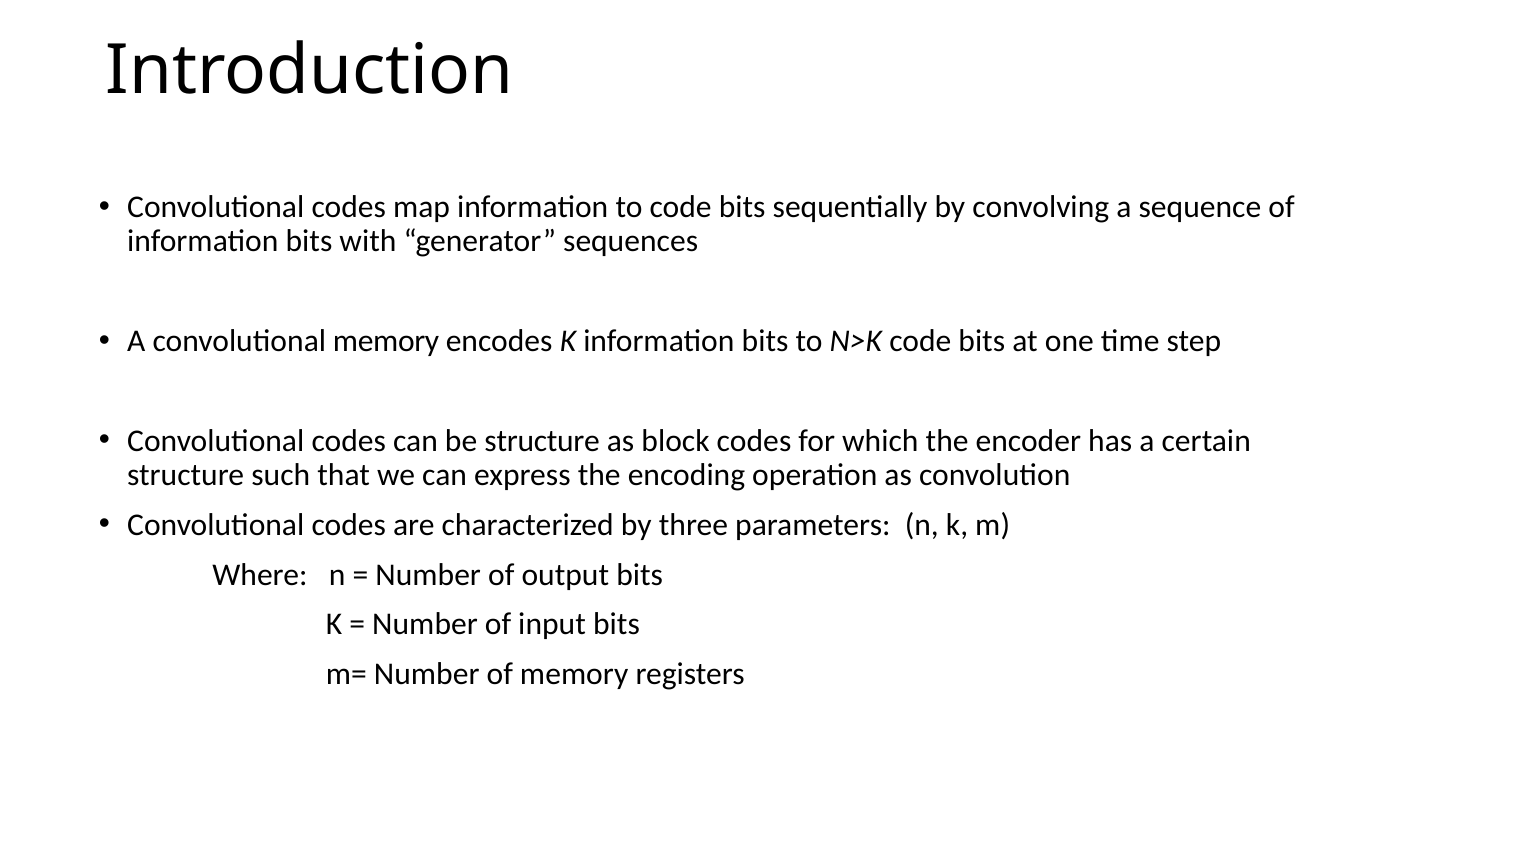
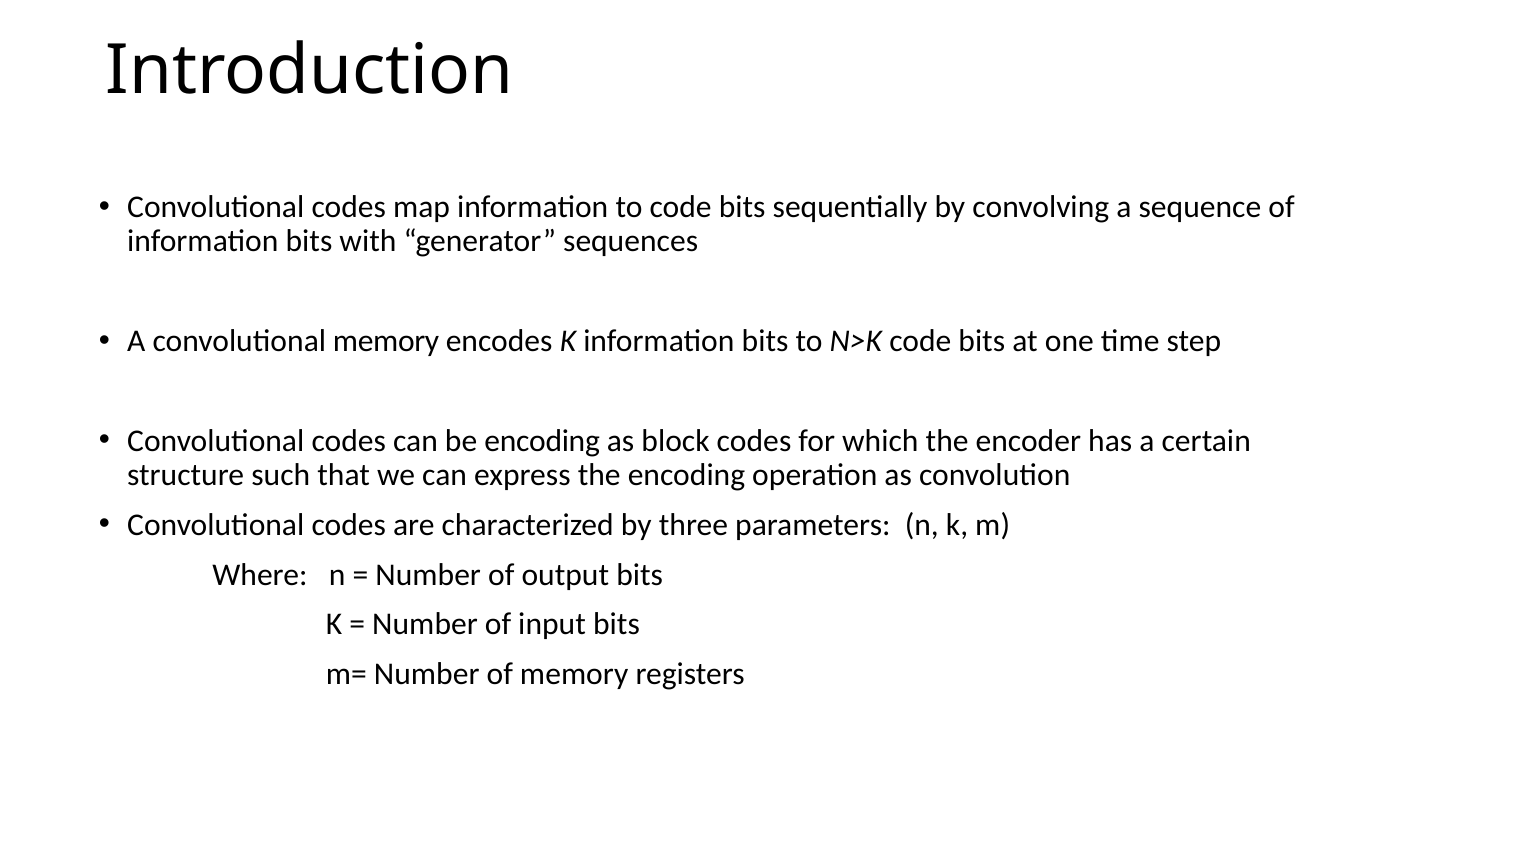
be structure: structure -> encoding (542, 441)
